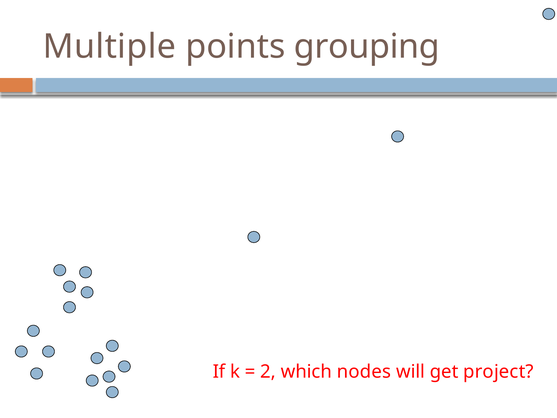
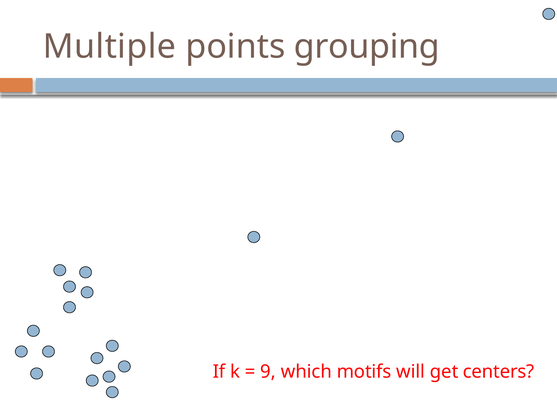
2: 2 -> 9 (268, 372)
nodes: nodes -> motifs (364, 372)
project: project -> centers (499, 372)
